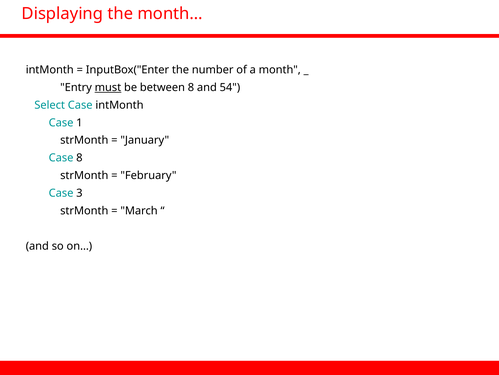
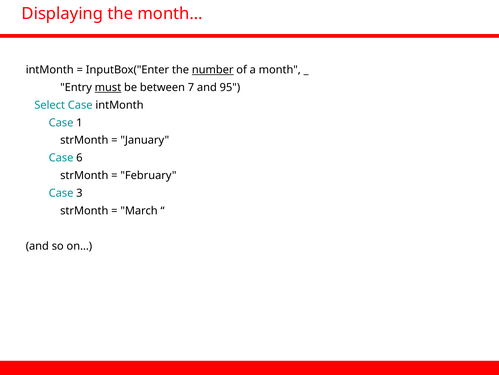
number underline: none -> present (213, 70)
between 8: 8 -> 7 (191, 87)
54: 54 -> 95 (230, 87)
Case 8: 8 -> 6 (79, 158)
